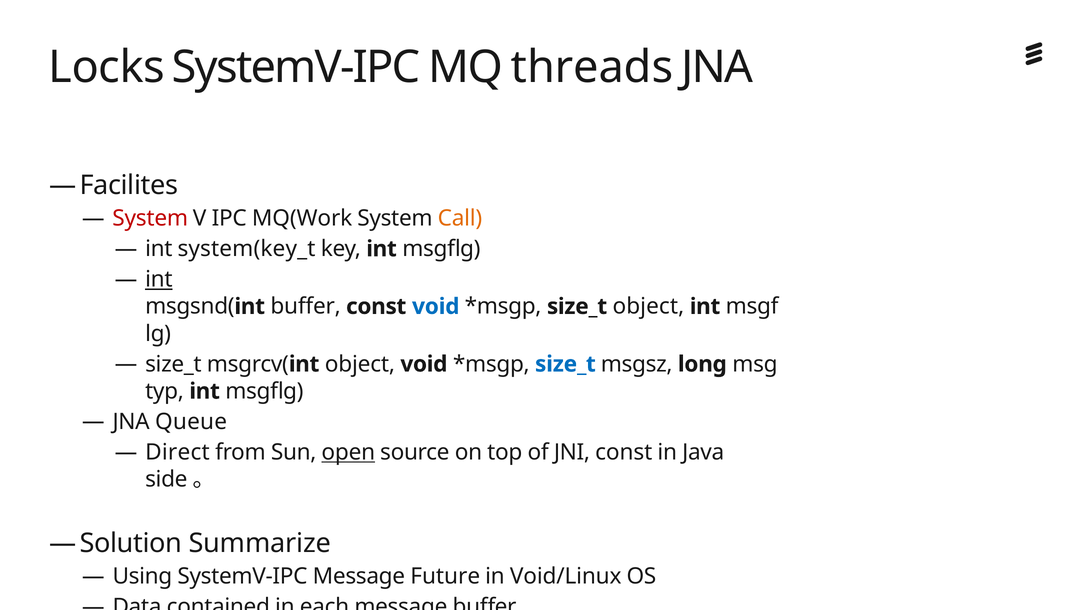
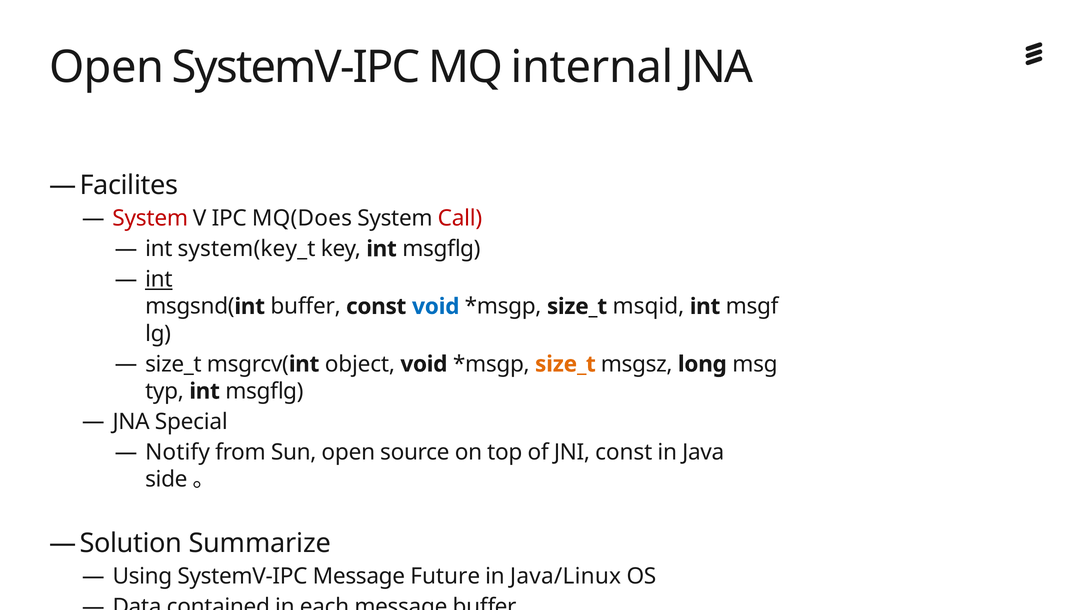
Locks: Locks -> Open (107, 68)
MQ threads: threads -> internal (592, 68)
MQ(Work: MQ(Work -> MQ(Does (302, 218)
Call colour: orange -> red (460, 218)
size_t object: object -> msqid (648, 307)
size_t colour: blue -> orange (565, 364)
Queue: Queue -> Special (191, 422)
Direct: Direct -> Notify (178, 453)
open underline: present -> none (348, 453)
Void/Linux: Void/Linux -> Java/Linux (566, 577)
